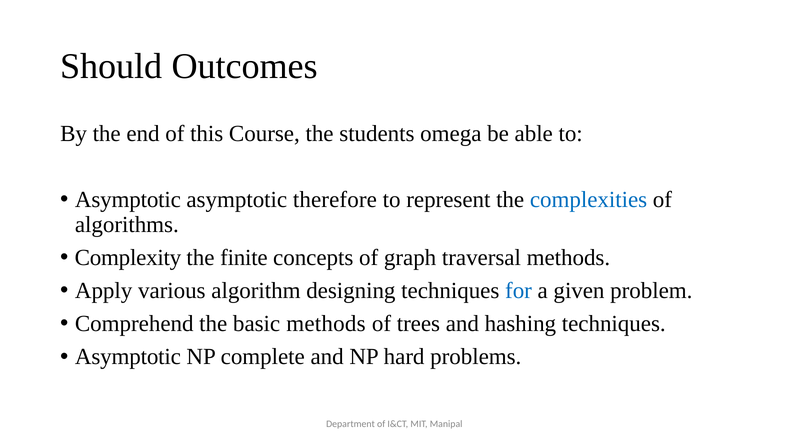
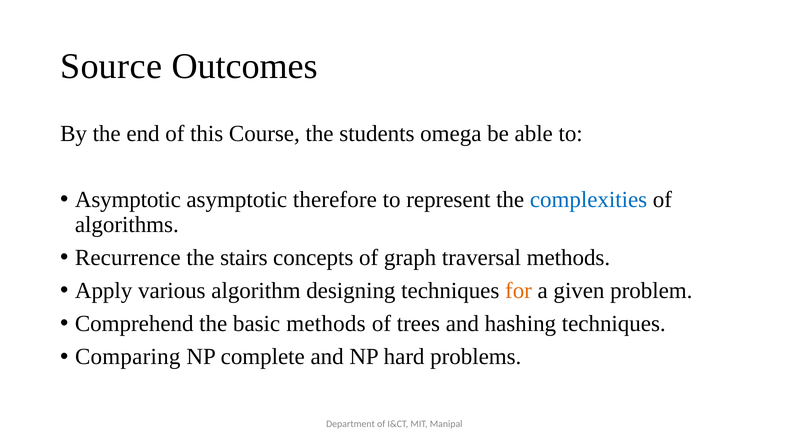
Should: Should -> Source (111, 66)
Complexity: Complexity -> Recurrence (128, 258)
finite: finite -> stairs (244, 258)
for colour: blue -> orange (519, 291)
Asymptotic: Asymptotic -> Comparing (128, 357)
